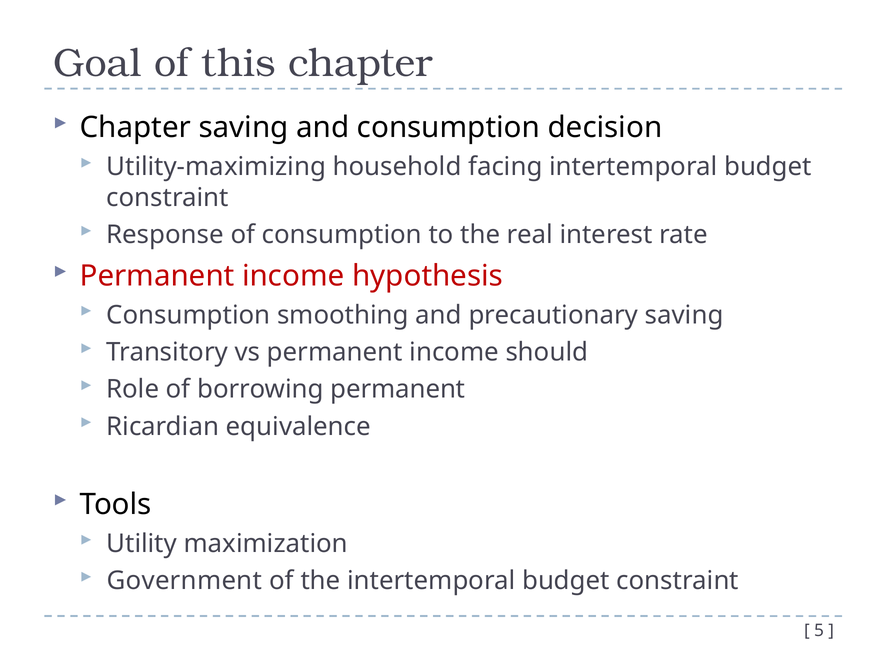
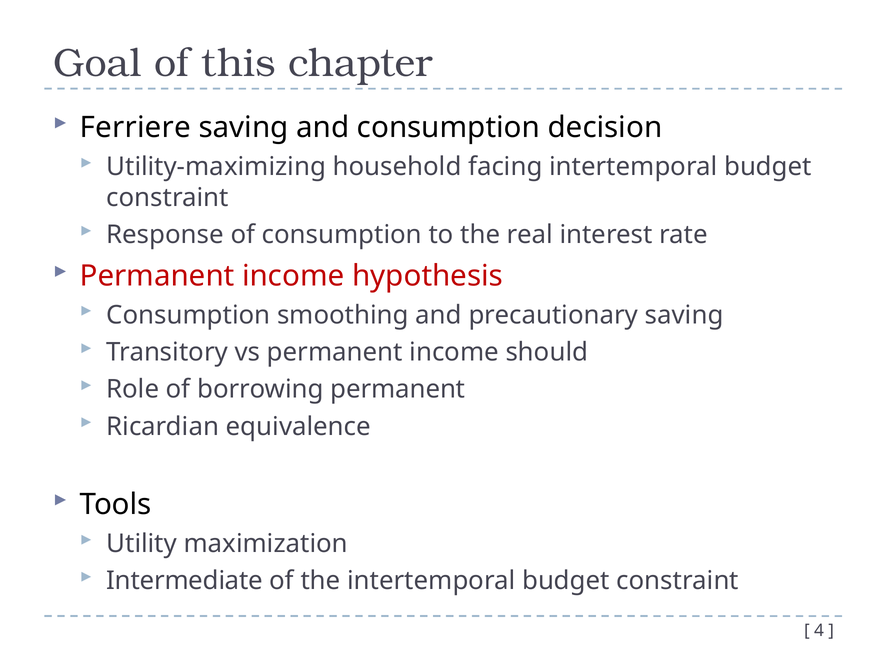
Chapter: Chapter -> Ferriere (135, 128)
Government: Government -> Intermediate (185, 581)
5: 5 -> 4 (819, 631)
